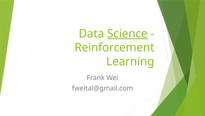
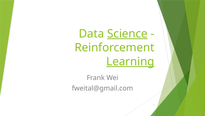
Learning underline: none -> present (130, 61)
